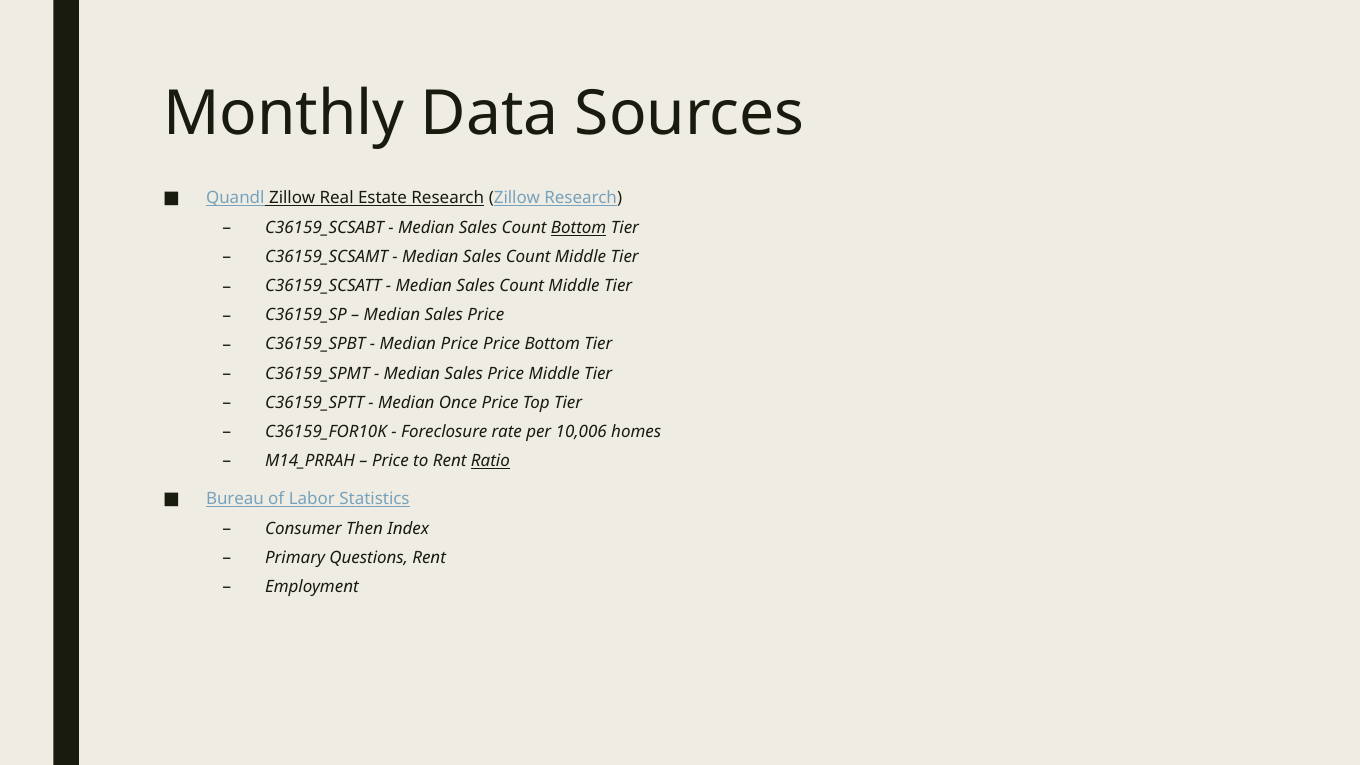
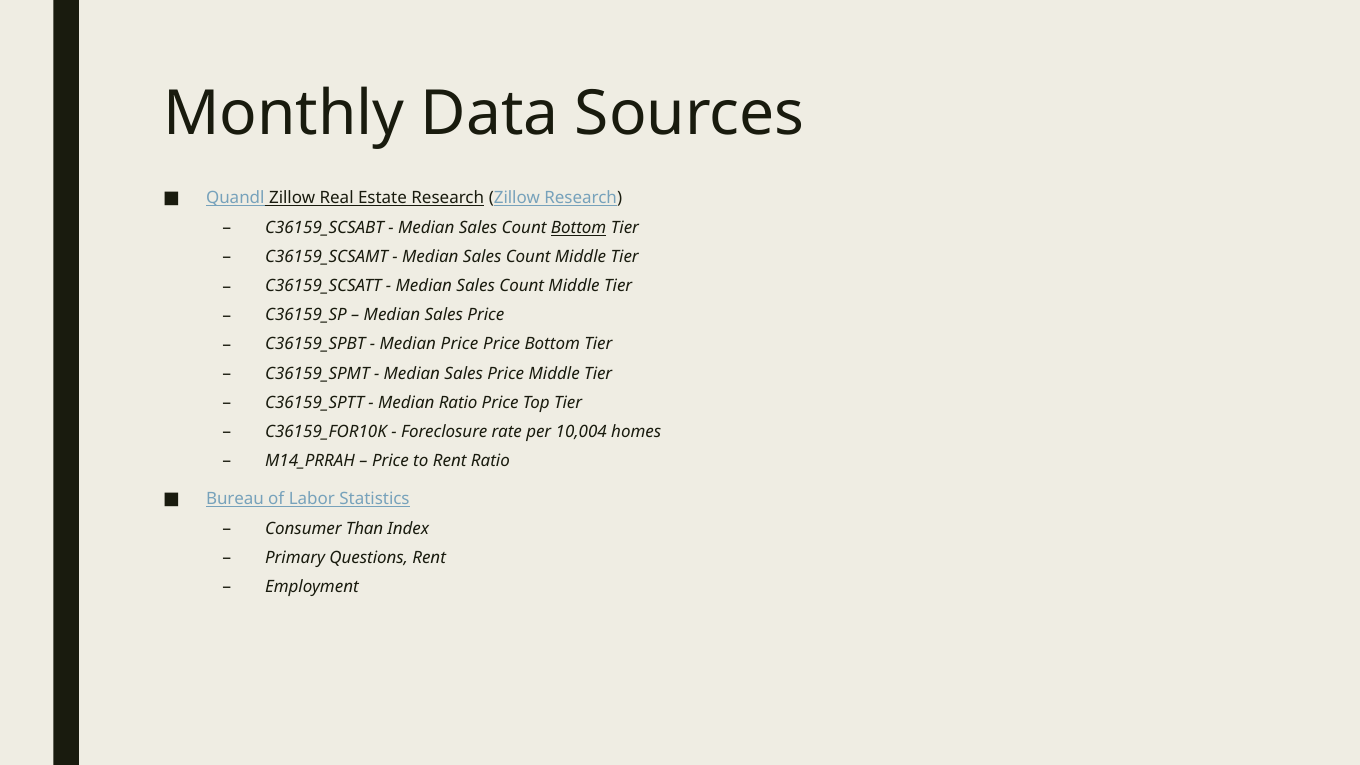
Median Once: Once -> Ratio (458, 403)
10,006: 10,006 -> 10,004 (581, 432)
Ratio underline: present -> none (490, 461)
Then: Then -> Than (365, 529)
